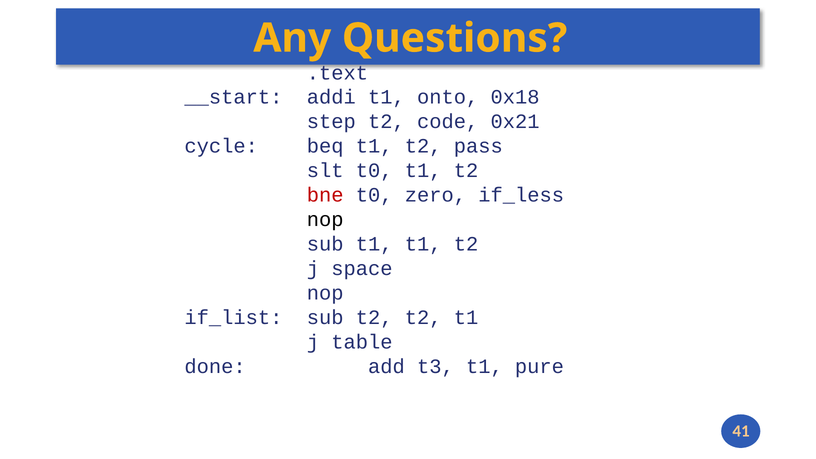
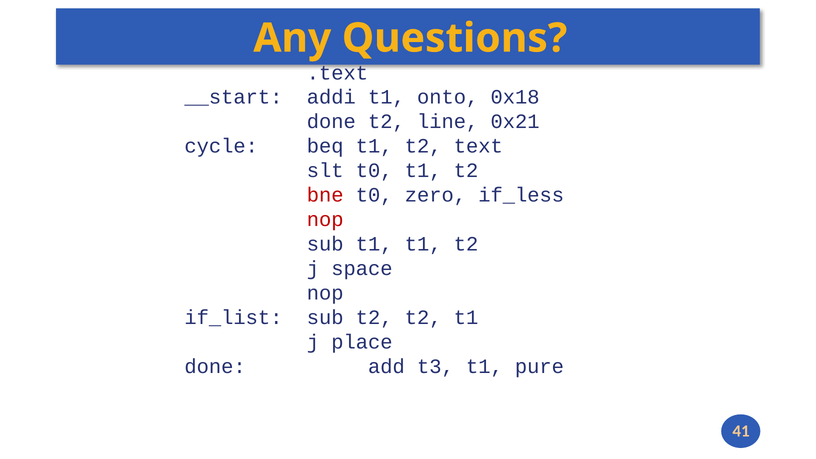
step: step -> done (331, 122)
code: code -> line (448, 122)
pass: pass -> text (478, 146)
nop colour: black -> red (325, 220)
table: table -> place (362, 342)
